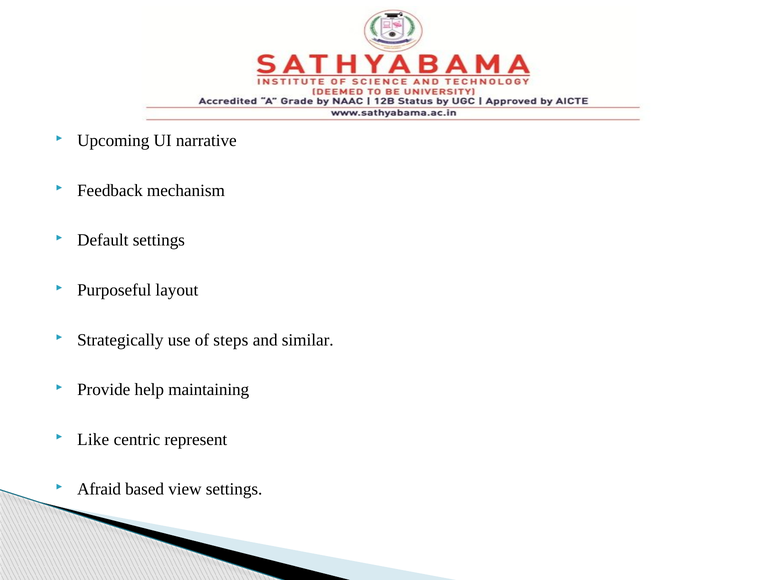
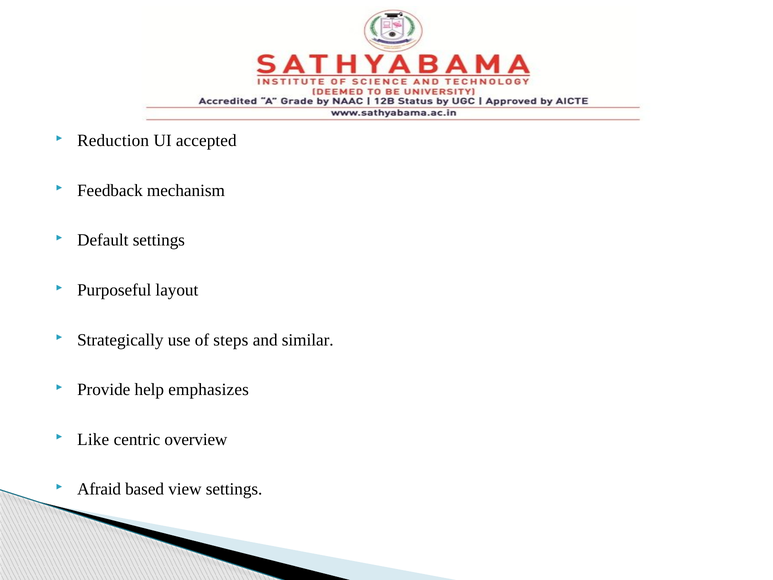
Upcoming: Upcoming -> Reduction (113, 141)
narrative: narrative -> accepted (206, 141)
maintaining: maintaining -> emphasizes (209, 389)
represent: represent -> overview (196, 439)
